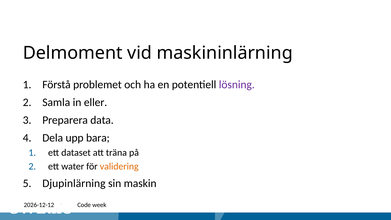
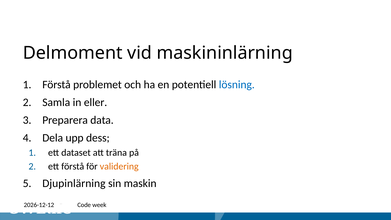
lösning colour: purple -> blue (237, 85)
bara: bara -> dess (98, 138)
ett water: water -> förstå (73, 166)
